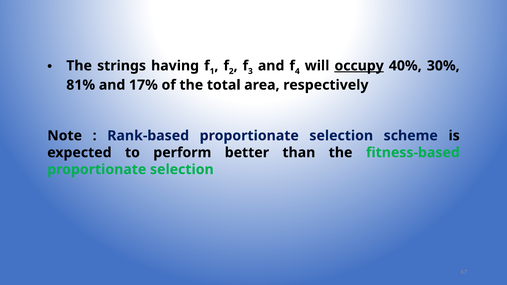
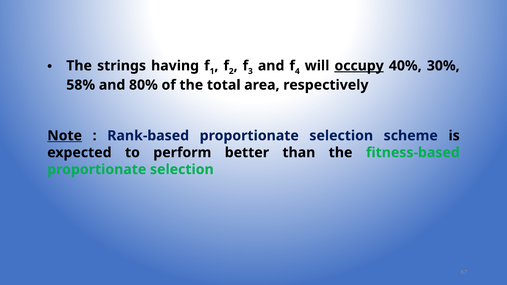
81%: 81% -> 58% (81, 85)
17%: 17% -> 80% (143, 85)
Note underline: none -> present (65, 136)
